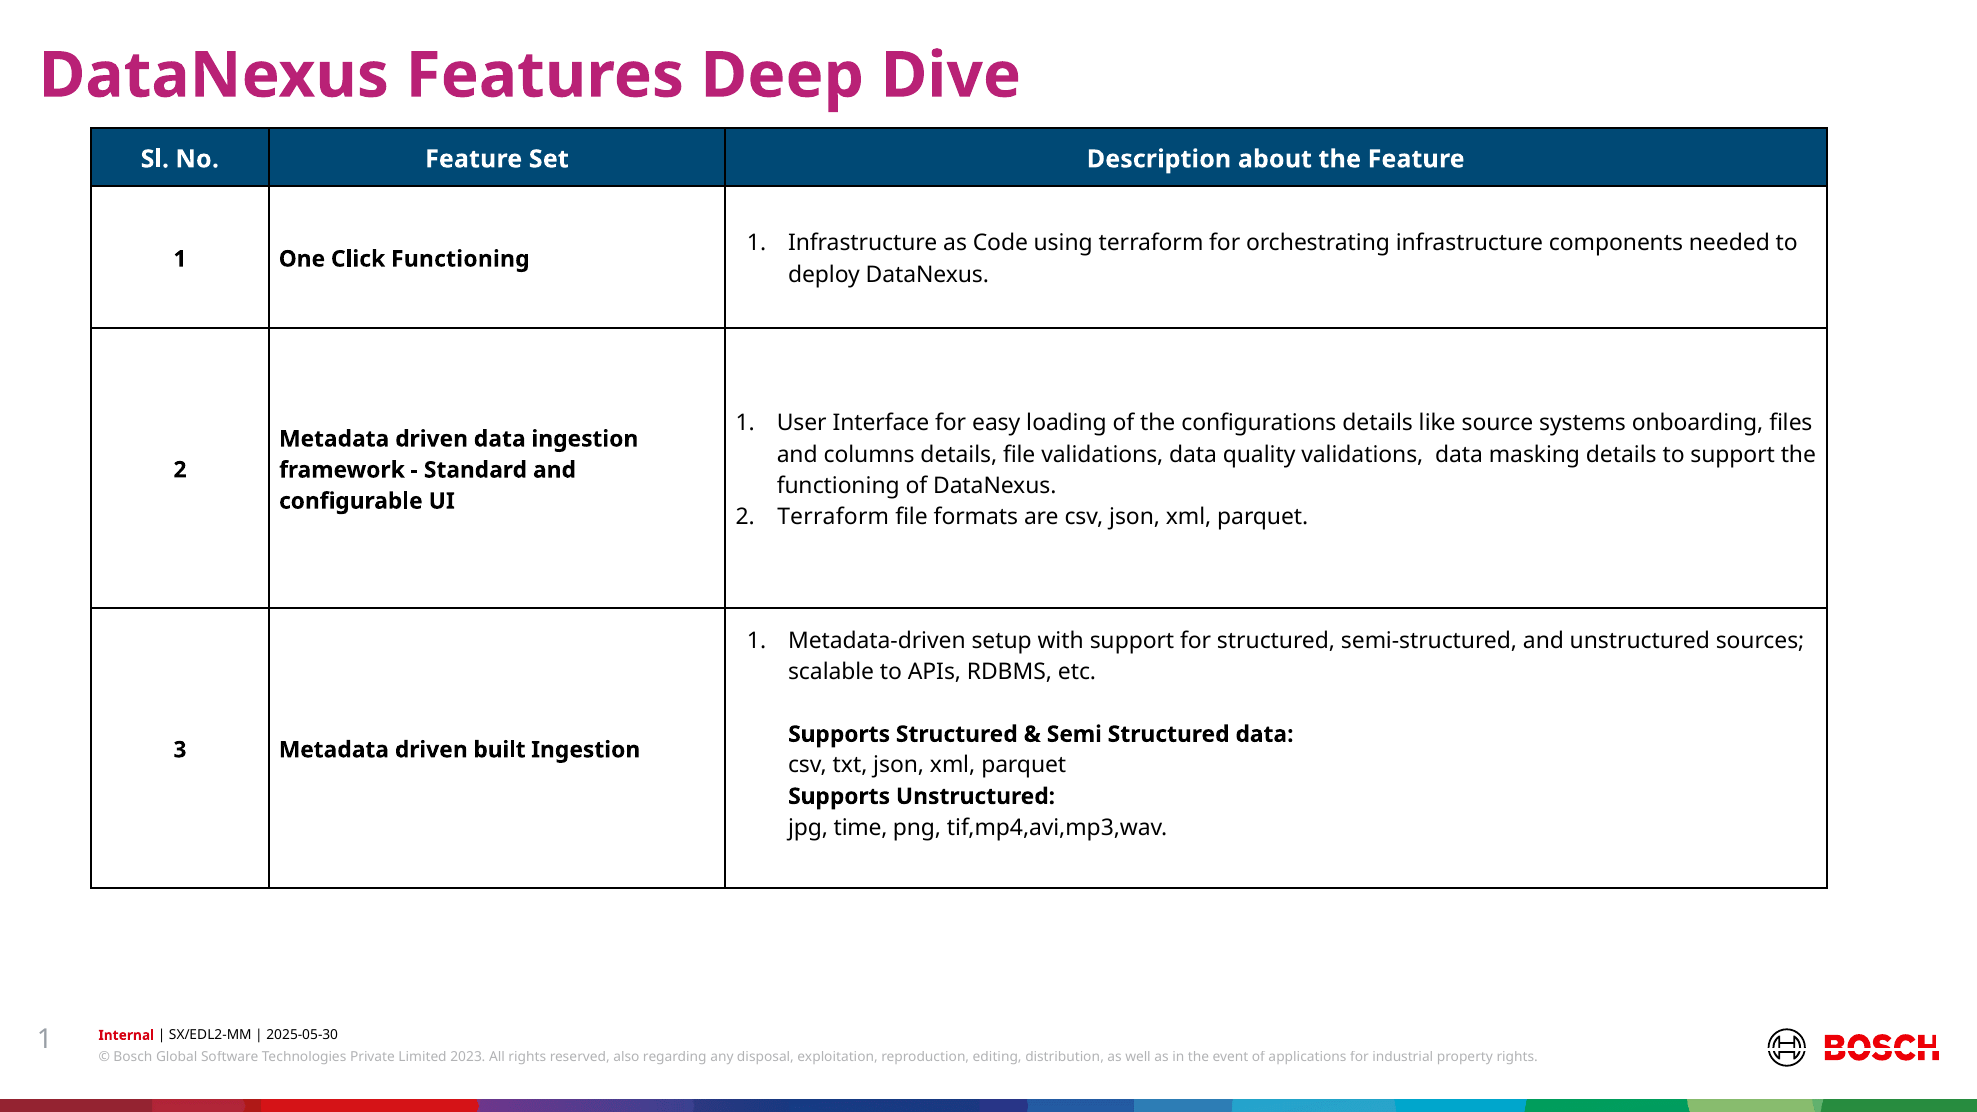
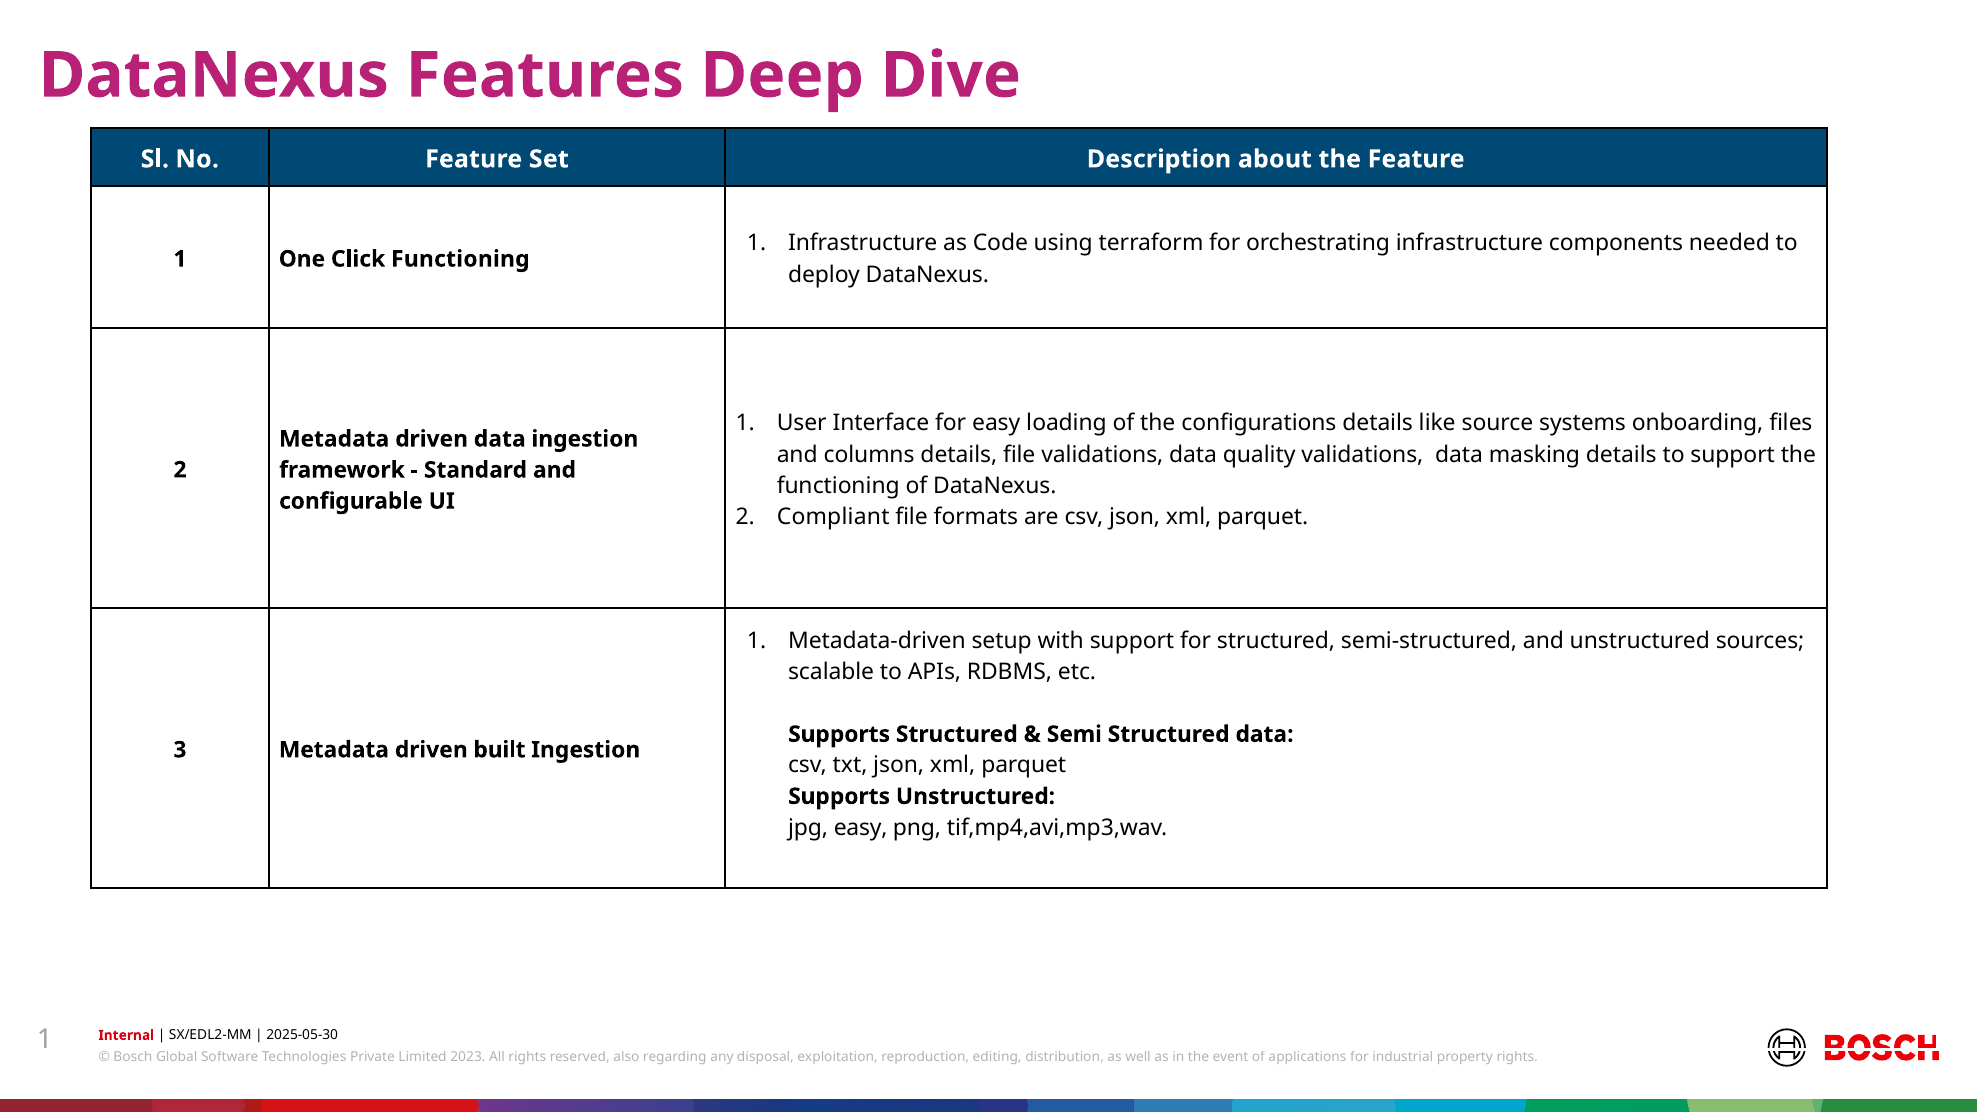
2 Terraform: Terraform -> Compliant (833, 517)
jpg time: time -> easy (861, 828)
